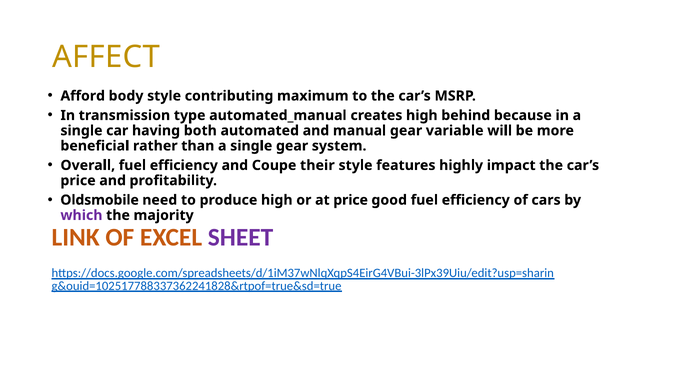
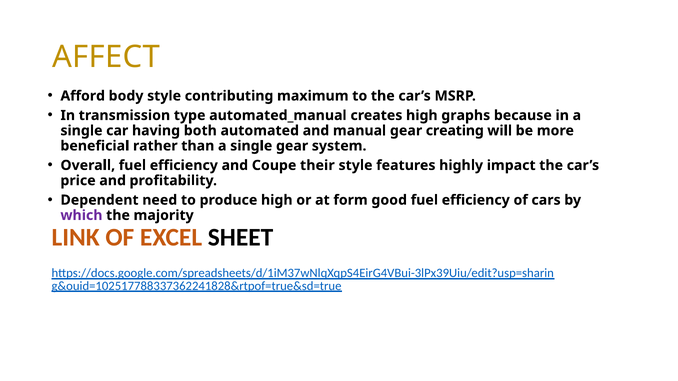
behind: behind -> graphs (466, 115)
variable: variable -> creating (455, 131)
Oldsmobile: Oldsmobile -> Dependent (99, 200)
at price: price -> form (351, 200)
SHEET colour: purple -> black (241, 238)
